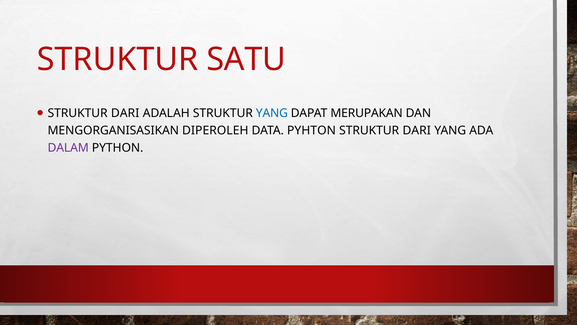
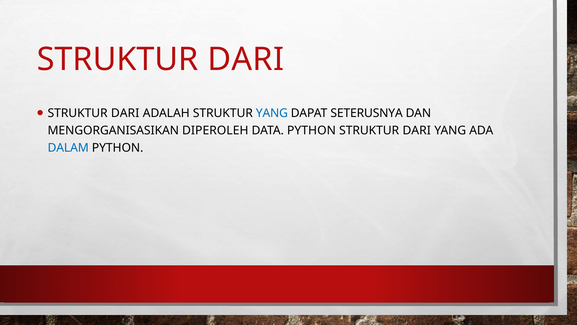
SATU: SATU -> DARI (246, 60)
MERUPAKAN: MERUPAKAN -> SETERUSNYA (367, 113)
DATA PYHTON: PYHTON -> PYTHON (311, 130)
DALAM colour: purple -> blue (68, 148)
